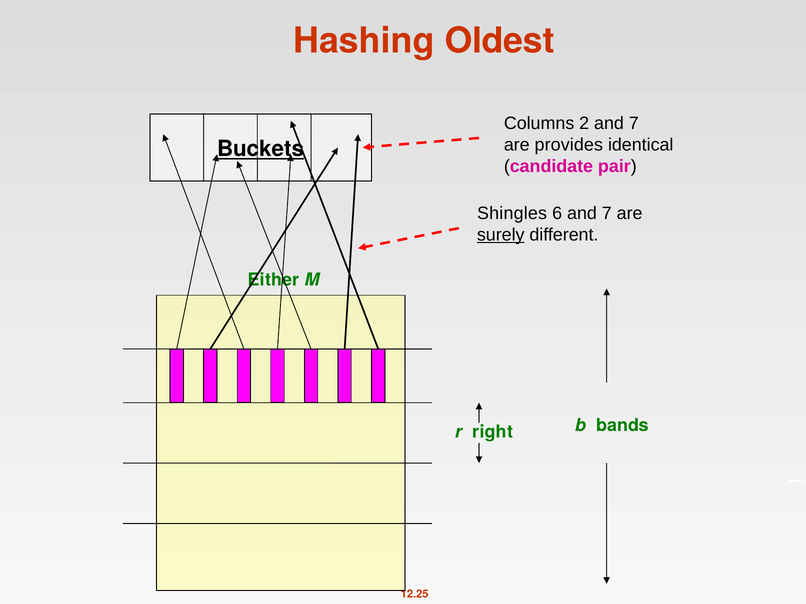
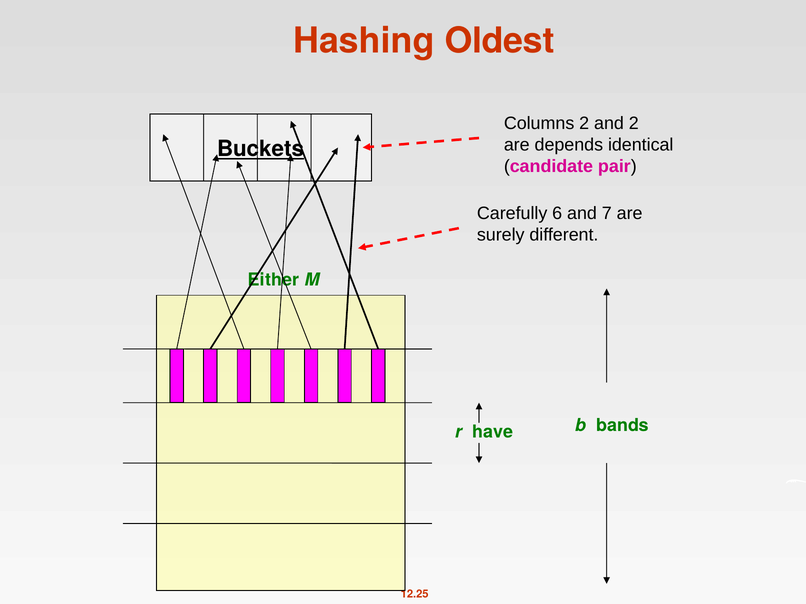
2 and 7: 7 -> 2 (634, 123)
provides: provides -> depends (569, 145)
Shingles: Shingles -> Carefully (512, 214)
surely underline: present -> none (501, 235)
right: right -> have (493, 432)
